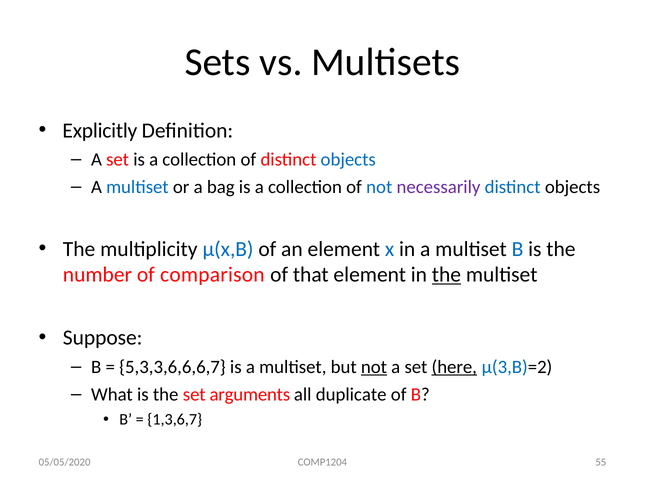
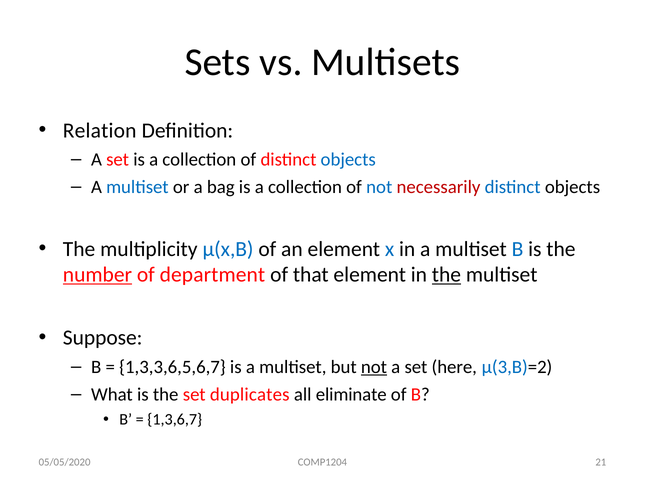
Explicitly: Explicitly -> Relation (100, 131)
necessarily colour: purple -> red (438, 187)
number underline: none -> present (97, 275)
comparison: comparison -> department (212, 275)
5,3,3,6,6,6,7: 5,3,3,6,6,6,7 -> 1,3,3,6,5,6,7 (172, 367)
here underline: present -> none (454, 367)
arguments: arguments -> duplicates (250, 394)
duplicate: duplicate -> eliminate (351, 394)
55: 55 -> 21 (601, 462)
